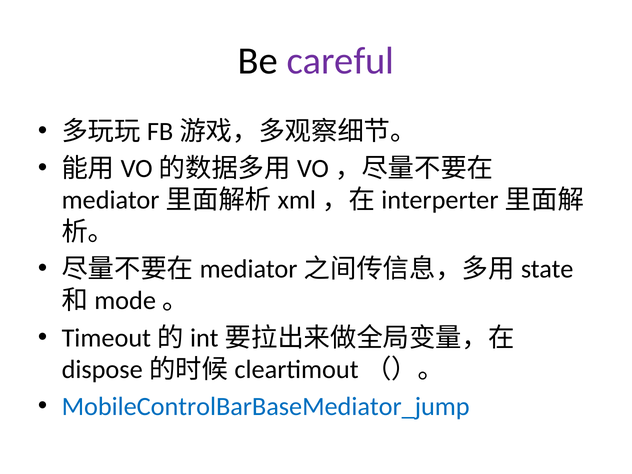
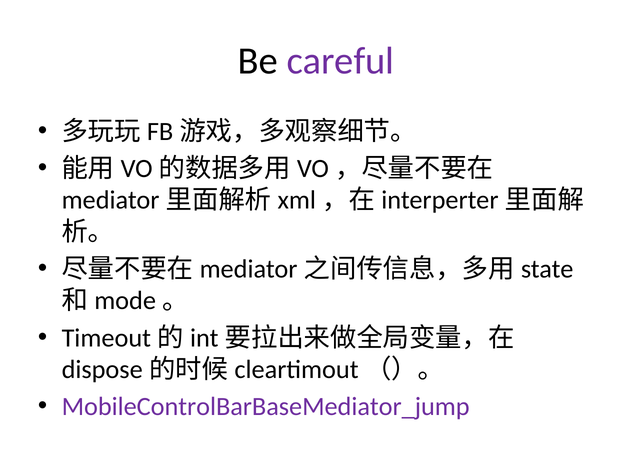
MobileControlBarBaseMediator_jump colour: blue -> purple (266, 407)
